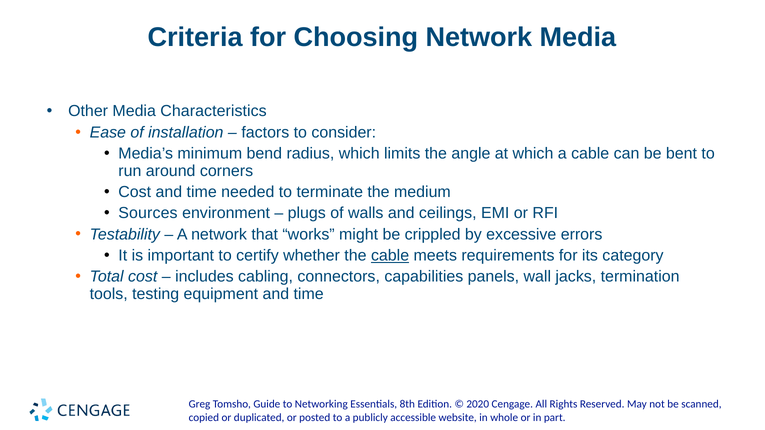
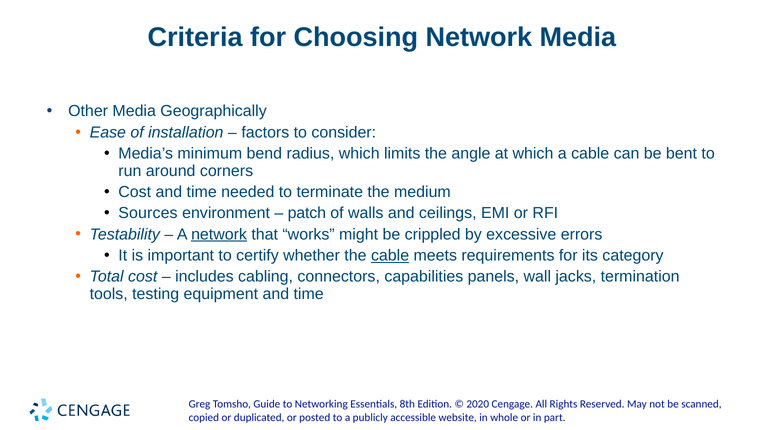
Characteristics: Characteristics -> Geographically (214, 111)
plugs: plugs -> patch (307, 213)
network underline: none -> present (219, 234)
